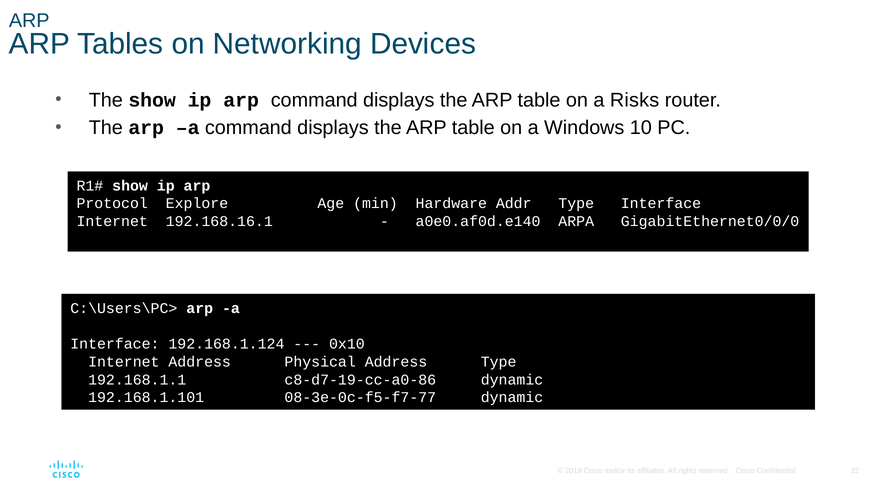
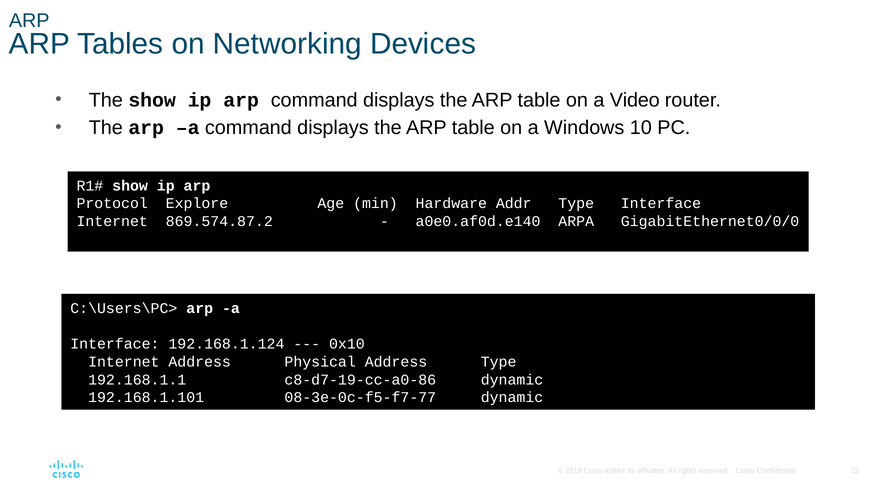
Risks: Risks -> Video (635, 100)
192.168.16.1: 192.168.16.1 -> 869.574.87.2 (219, 222)
